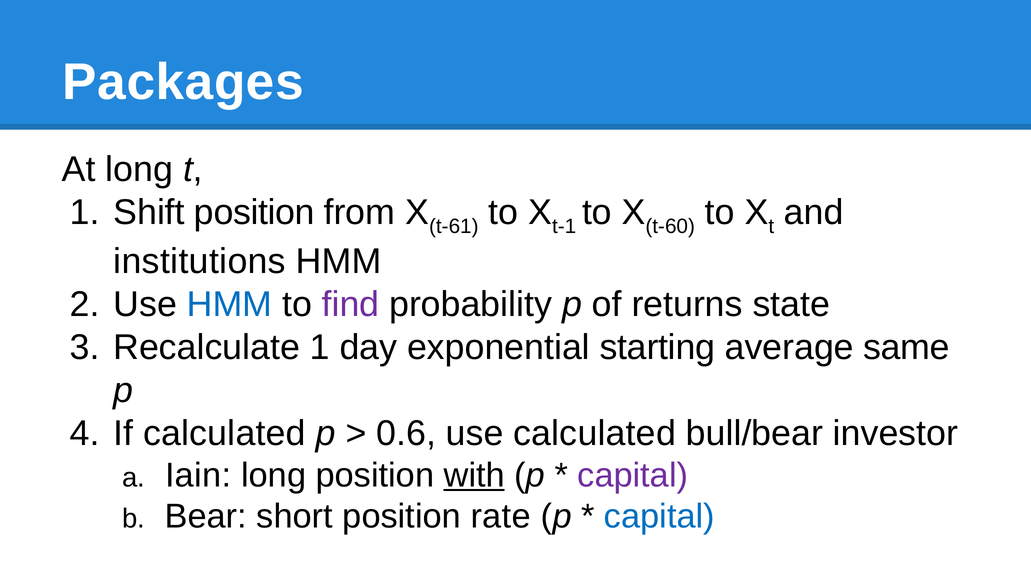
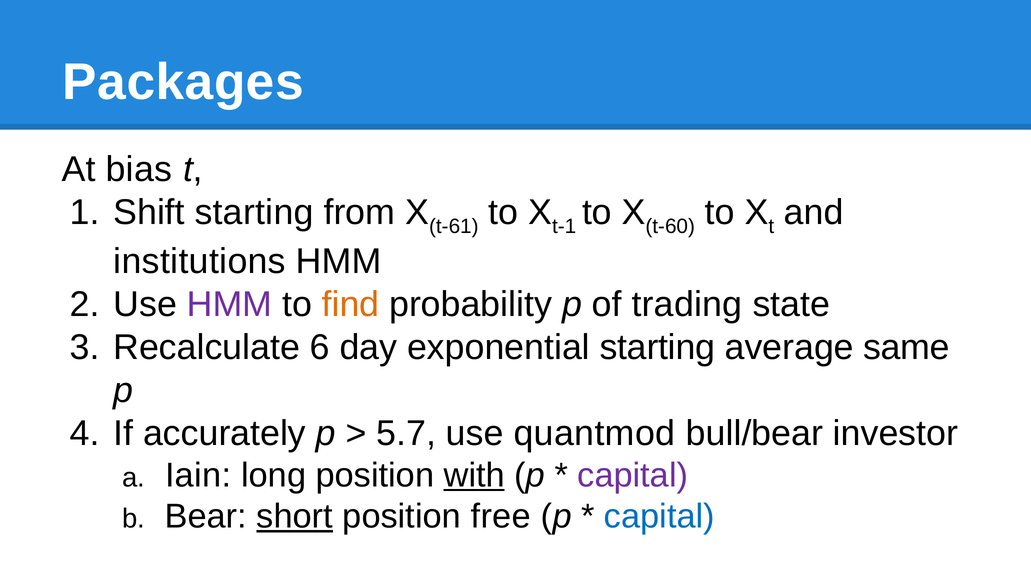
At long: long -> bias (139, 170)
Shift position: position -> starting (254, 213)
HMM colour: blue -> purple (230, 304)
find colour: purple -> orange (351, 304)
returns: returns -> trading (687, 304)
Recalculate 1: 1 -> 6 (320, 347)
If calculated: calculated -> accurately (224, 433)
0.6: 0.6 -> 5.7 (406, 433)
use calculated: calculated -> quantmod (595, 433)
short underline: none -> present (295, 516)
rate: rate -> free (501, 516)
